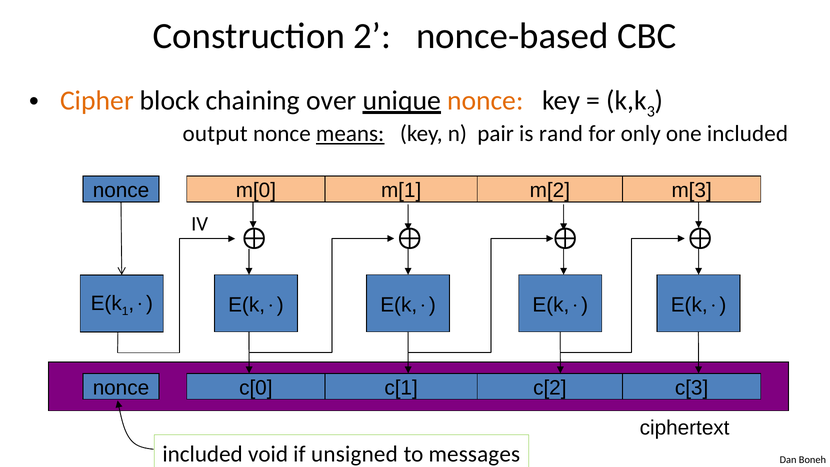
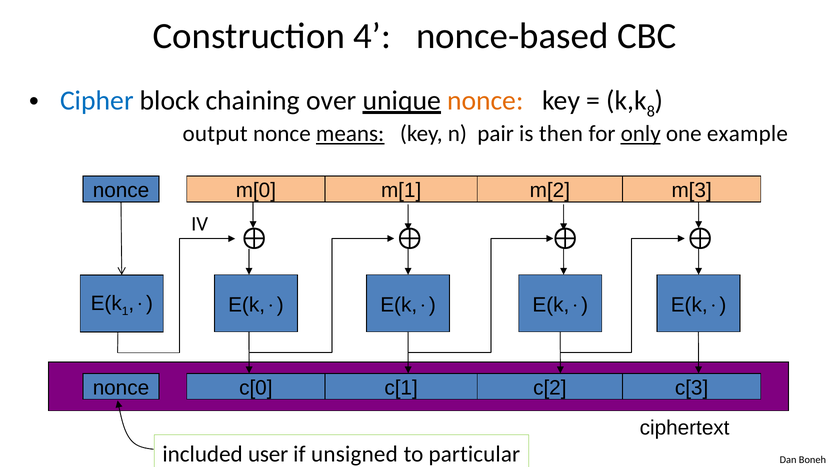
2: 2 -> 4 (372, 36)
Cipher colour: orange -> blue (97, 100)
3: 3 -> 8 (651, 111)
rand: rand -> then (561, 134)
only underline: none -> present (641, 134)
one included: included -> example (747, 134)
void: void -> user (268, 454)
messages: messages -> particular (474, 454)
